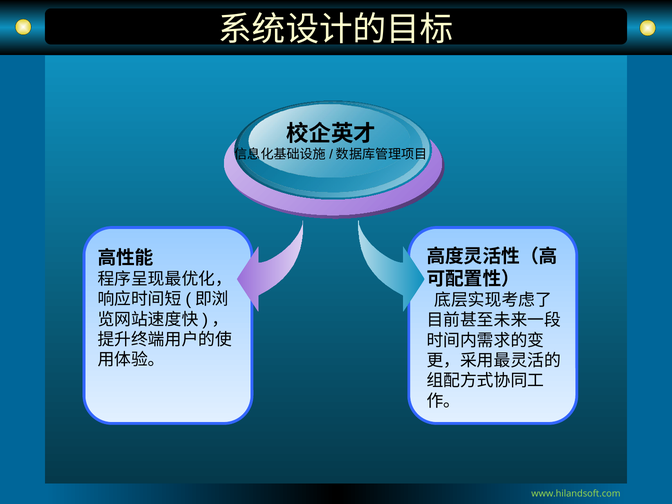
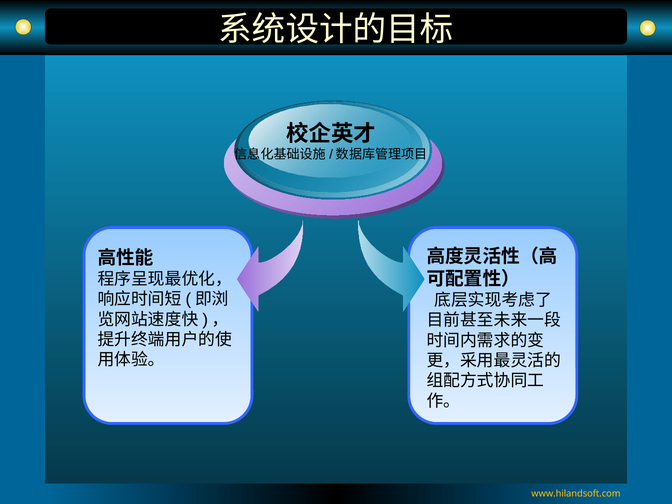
www.hilandsoft.com colour: light green -> yellow (576, 494)
